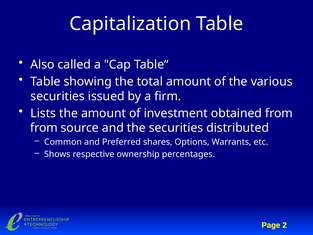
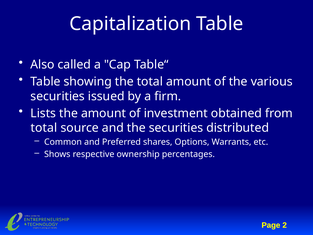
from: from -> total (44, 128)
